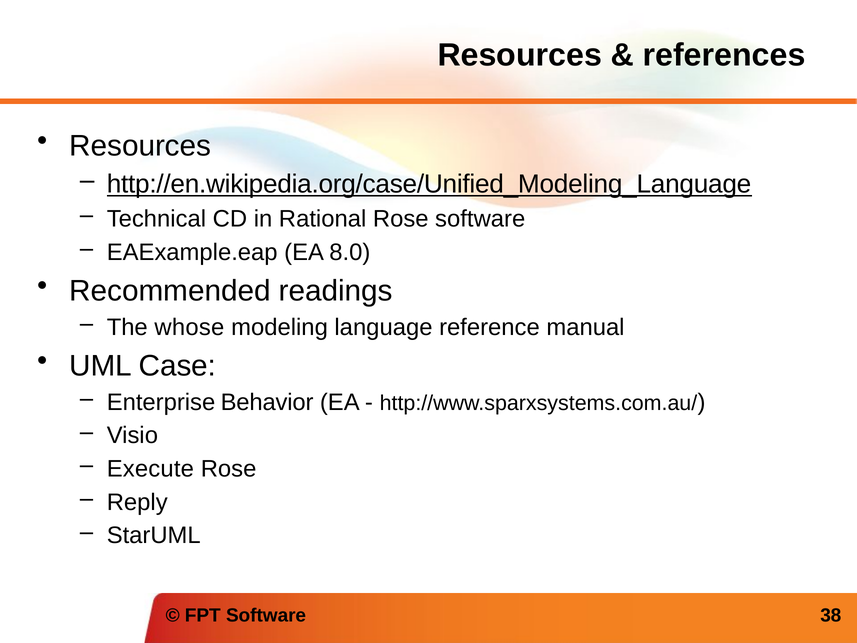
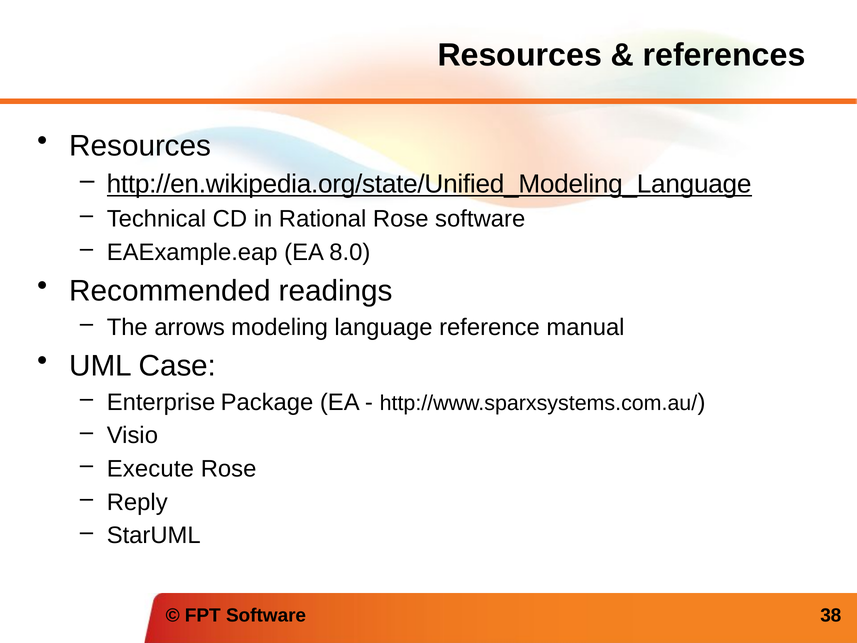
http://en.wikipedia.org/case/Unified_Modeling_Language: http://en.wikipedia.org/case/Unified_Modeling_Language -> http://en.wikipedia.org/state/Unified_Modeling_Language (429, 184)
whose: whose -> arrows (190, 327)
Behavior: Behavior -> Package (267, 402)
